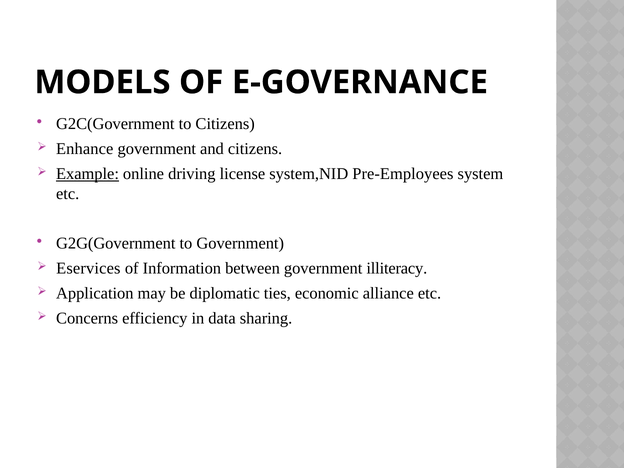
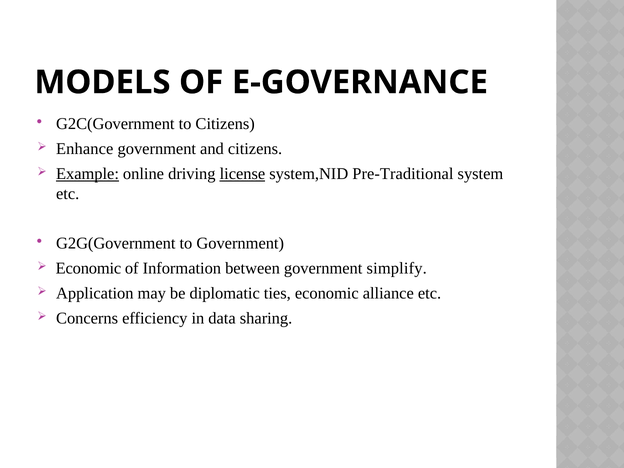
license underline: none -> present (242, 174)
Pre-Employees: Pre-Employees -> Pre-Traditional (403, 174)
Eservices: Eservices -> Economic (88, 268)
illiteracy: illiteracy -> simplify (397, 268)
